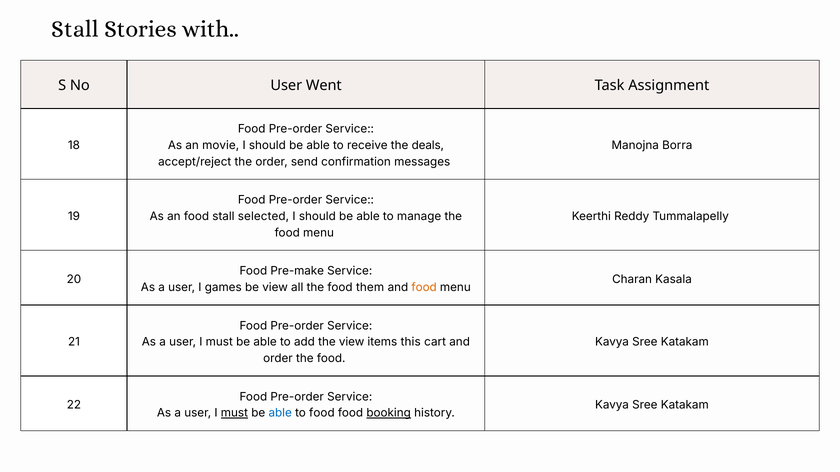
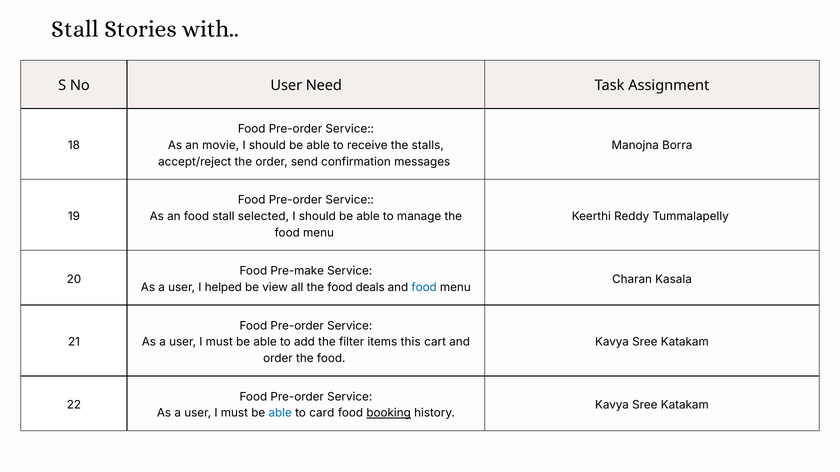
Went: Went -> Need (324, 86)
deals: deals -> stalls (428, 146)
games: games -> helped (223, 288)
them: them -> deals (370, 288)
food colour: orange -> blue (424, 288)
the view: view -> filter (352, 342)
must underline: present -> none (234, 414)
to food: food -> card (322, 414)
